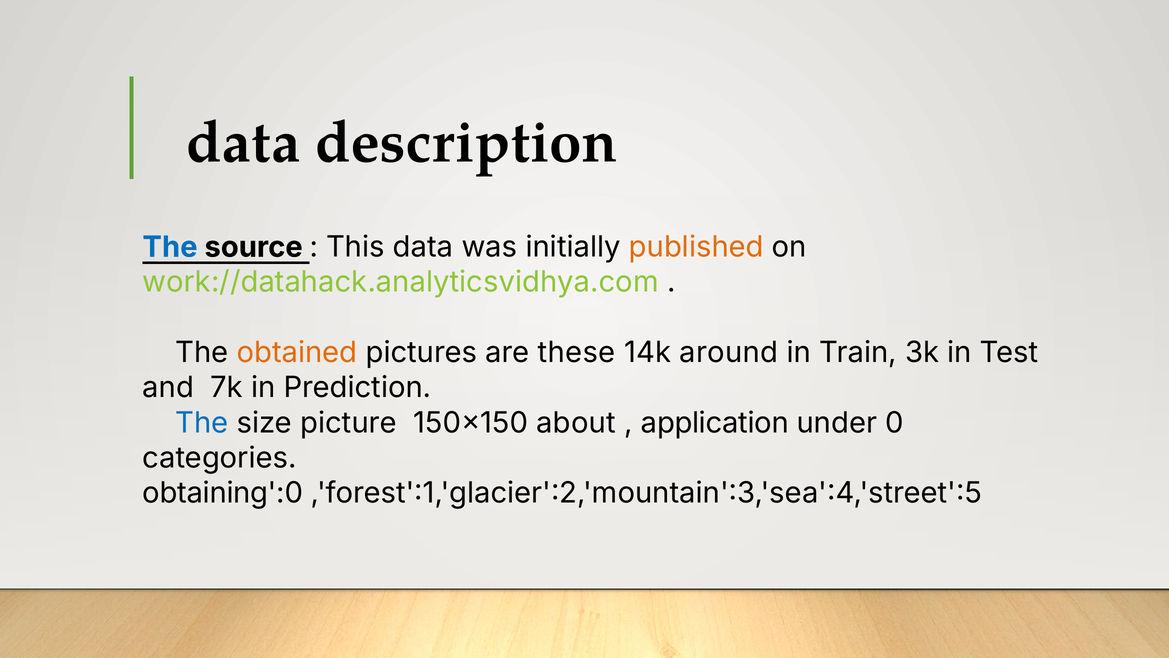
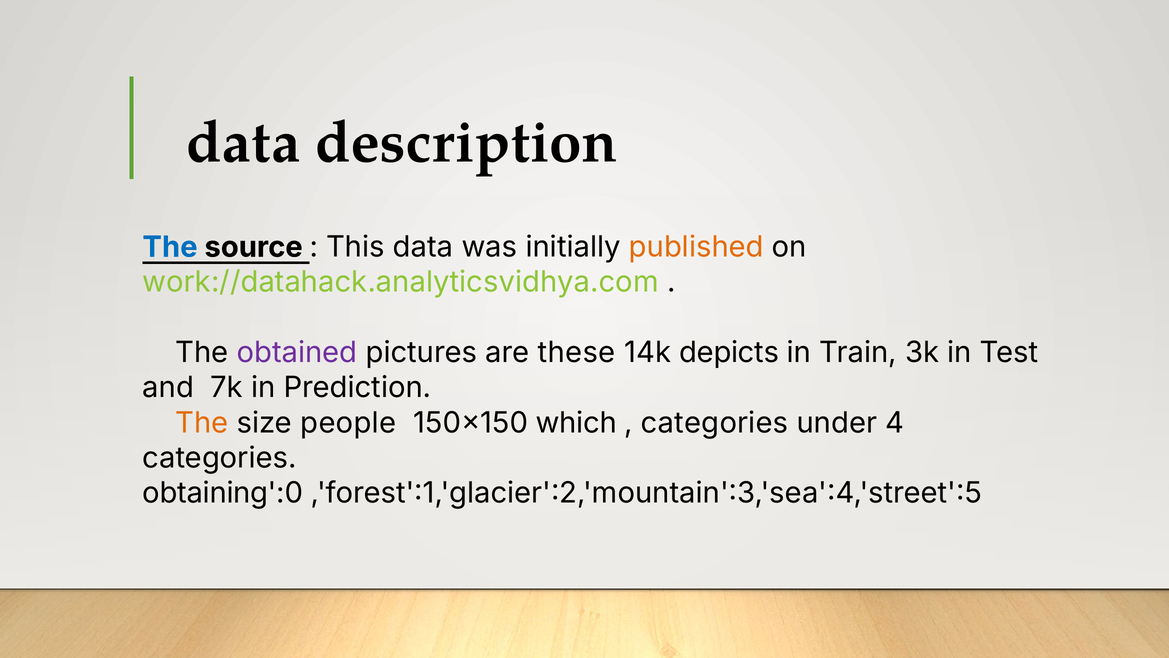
obtained colour: orange -> purple (297, 352)
around: around -> depicts (729, 352)
The colour: blue -> orange (202, 423)
picture: picture -> people (348, 423)
about: about -> which (576, 423)
application: application -> categories (715, 423)
0: 0 -> 4 (895, 423)
